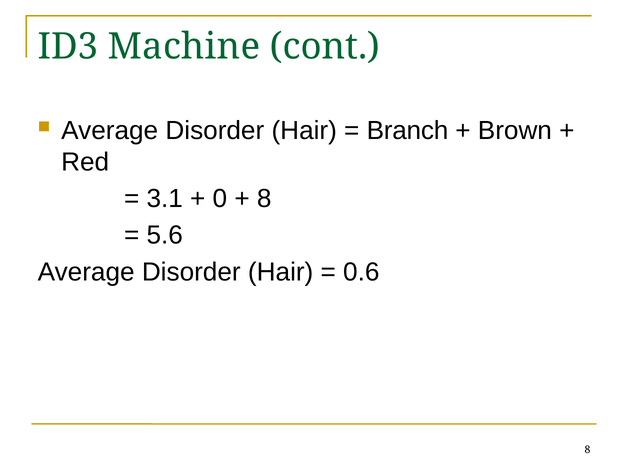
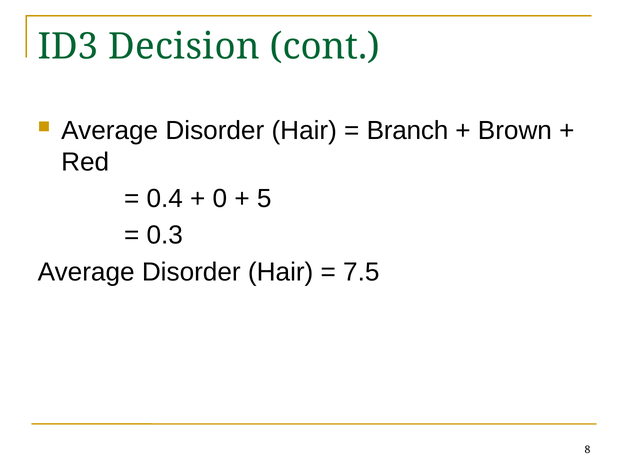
Machine: Machine -> Decision (184, 47)
3.1: 3.1 -> 0.4 (165, 199)
8: 8 -> 5 (264, 199)
5.6: 5.6 -> 0.3 (165, 235)
0.6: 0.6 -> 7.5 (361, 272)
